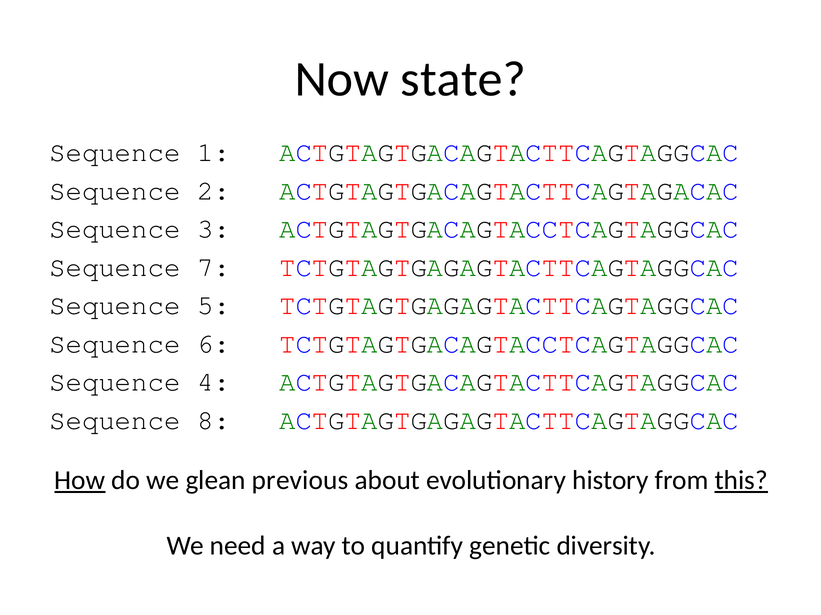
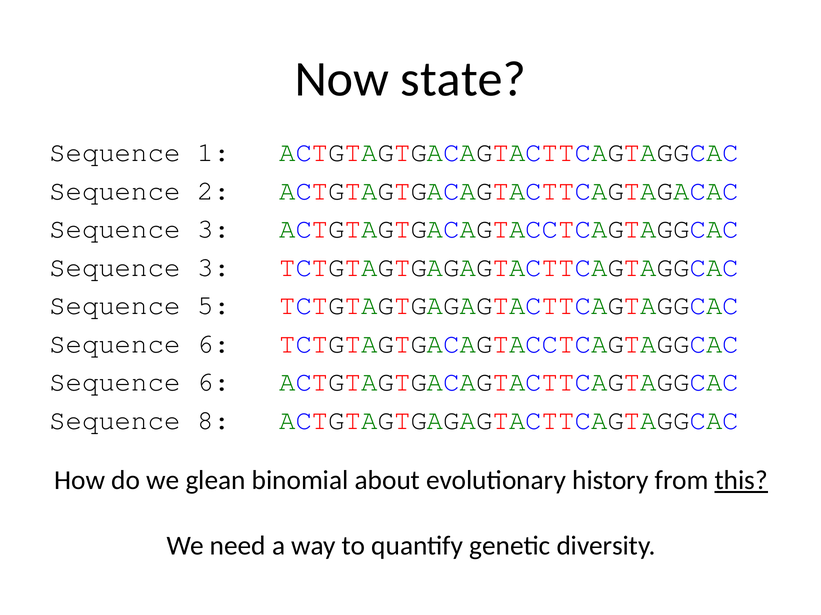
7: 7 -> 3 (214, 267)
4: 4 -> 6 (214, 382)
How underline: present -> none (80, 481)
previous: previous -> binomial (300, 481)
